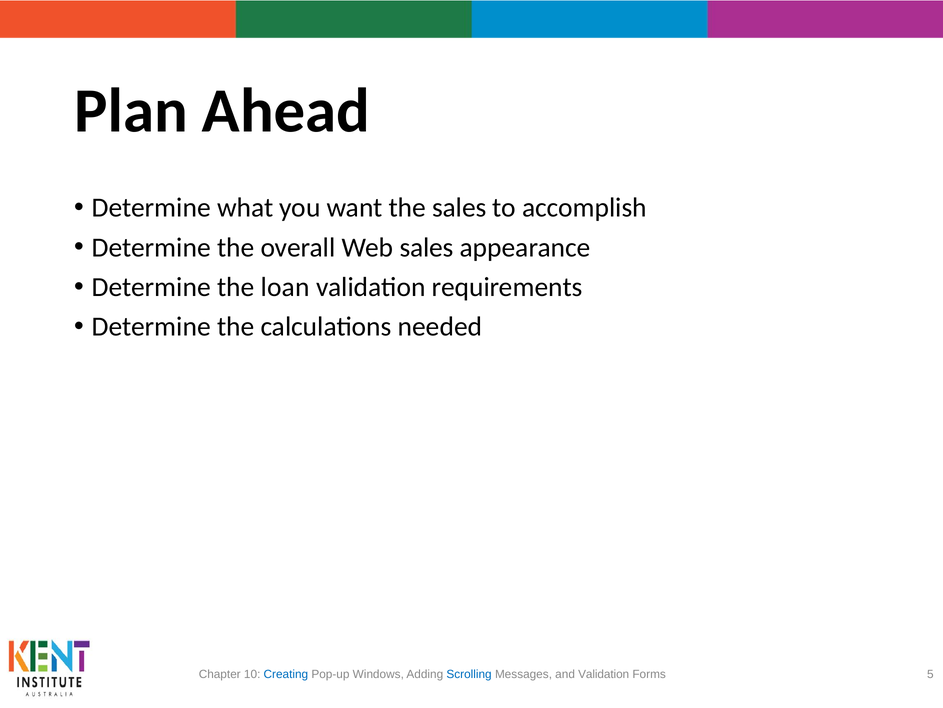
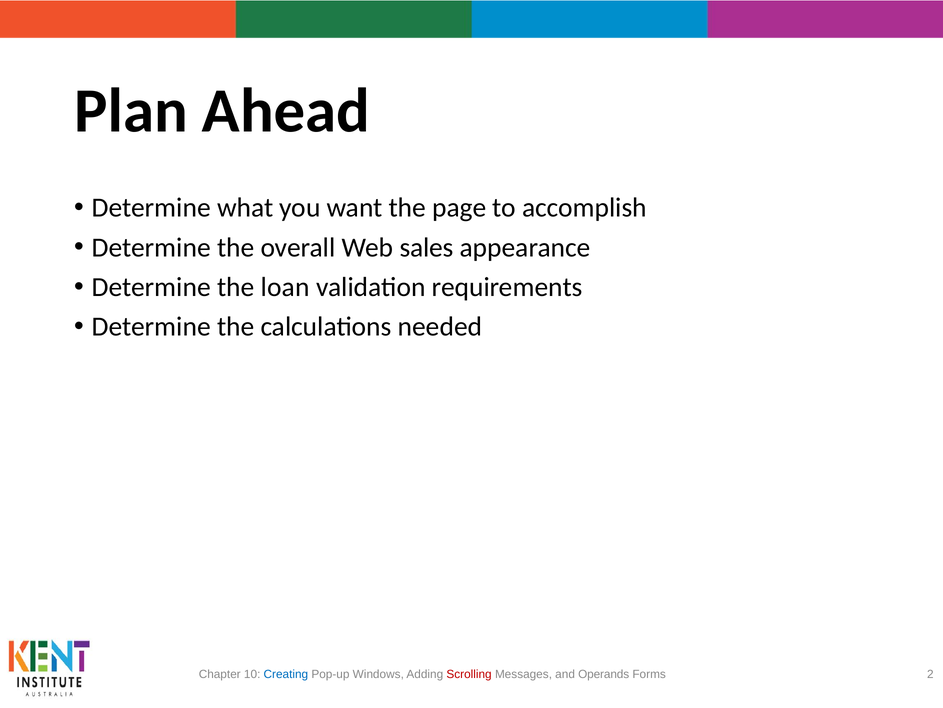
the sales: sales -> page (459, 208)
Scrolling colour: blue -> red (469, 673)
and Validation: Validation -> Operands (604, 673)
5: 5 -> 2 (930, 673)
